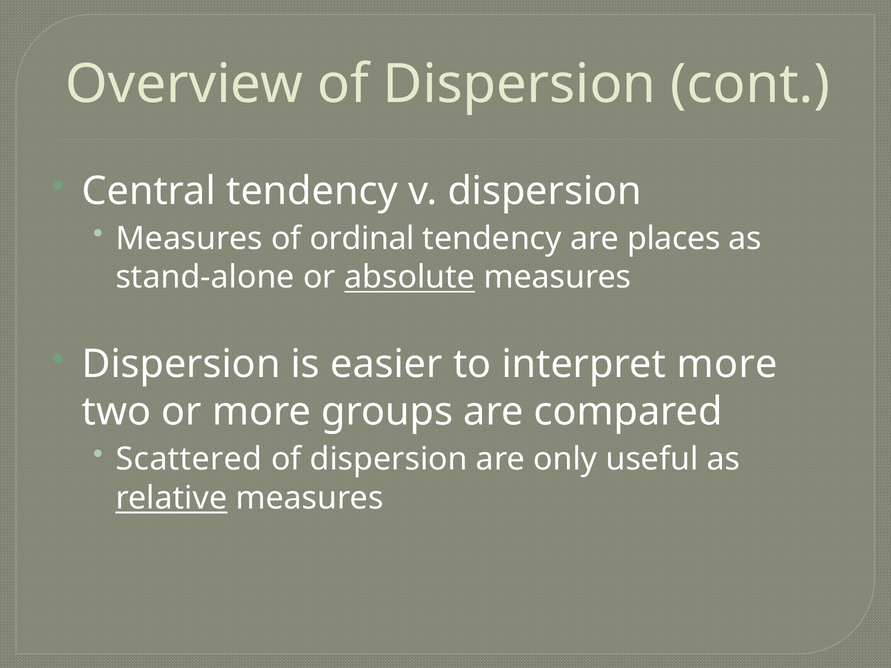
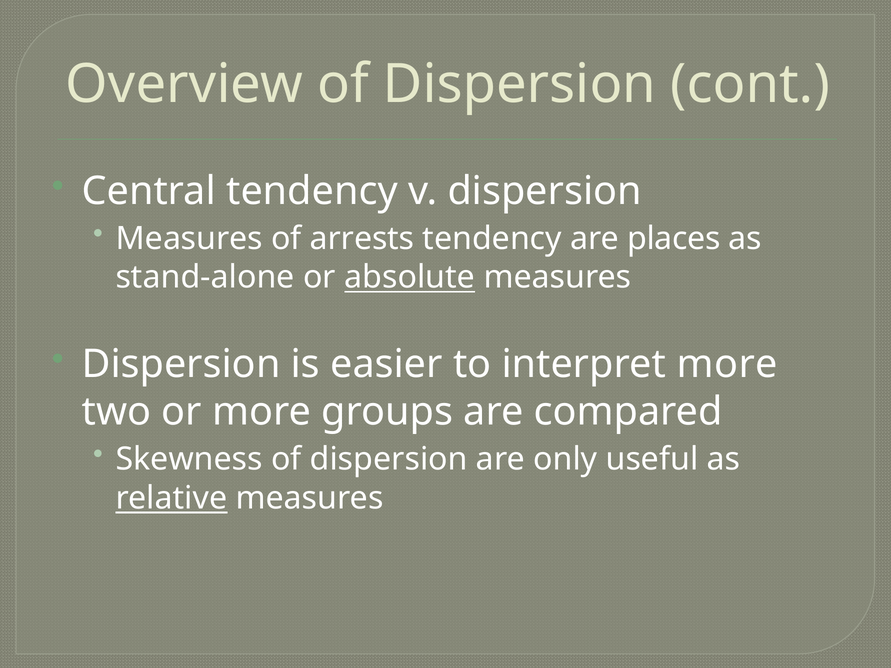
ordinal: ordinal -> arrests (362, 239)
Scattered: Scattered -> Skewness (189, 460)
